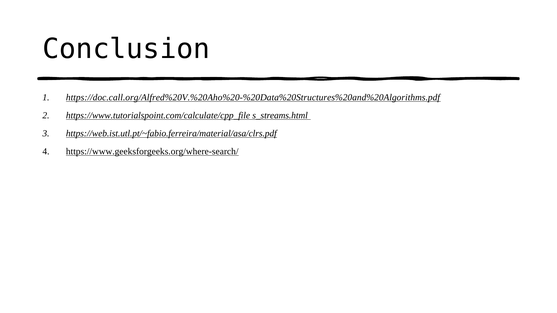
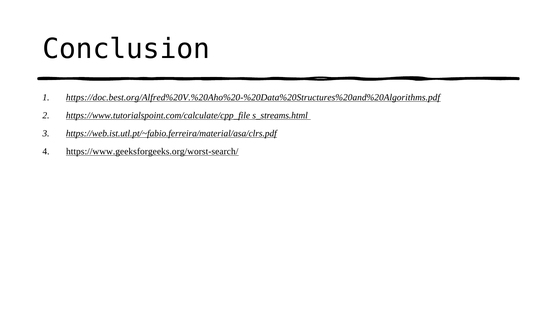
https://doc.call.org/Alfred%20V.%20Aho%20-%20Data%20Structures%20and%20Algorithms.pdf: https://doc.call.org/Alfred%20V.%20Aho%20-%20Data%20Structures%20and%20Algorithms.pdf -> https://doc.best.org/Alfred%20V.%20Aho%20-%20Data%20Structures%20and%20Algorithms.pdf (253, 98)
https://www.geeksforgeeks.org/where-search/: https://www.geeksforgeeks.org/where-search/ -> https://www.geeksforgeeks.org/worst-search/ (152, 152)
